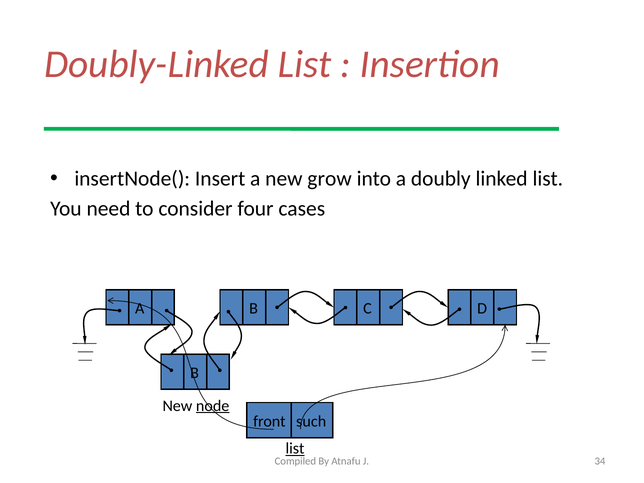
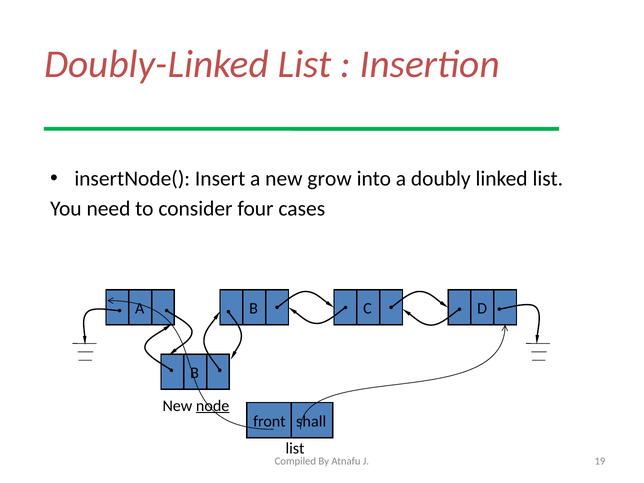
such: such -> shall (311, 421)
list underline: present -> none (295, 449)
34: 34 -> 19 (600, 461)
